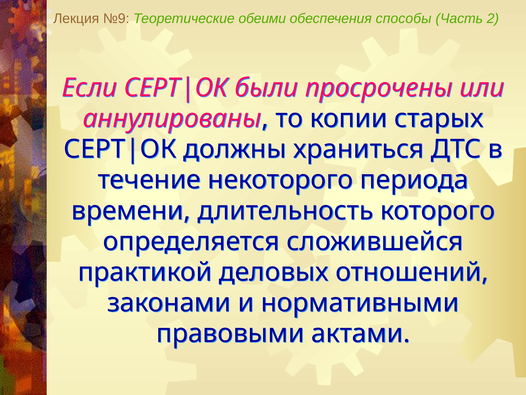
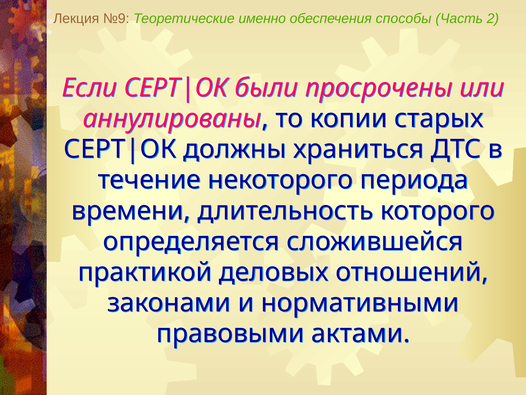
обеими: обеими -> именно (262, 18)
